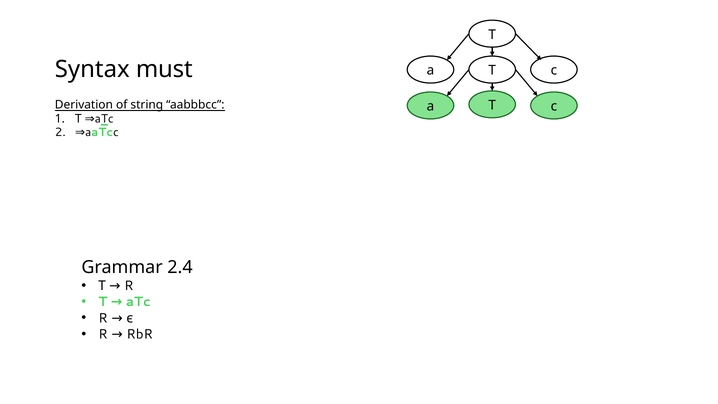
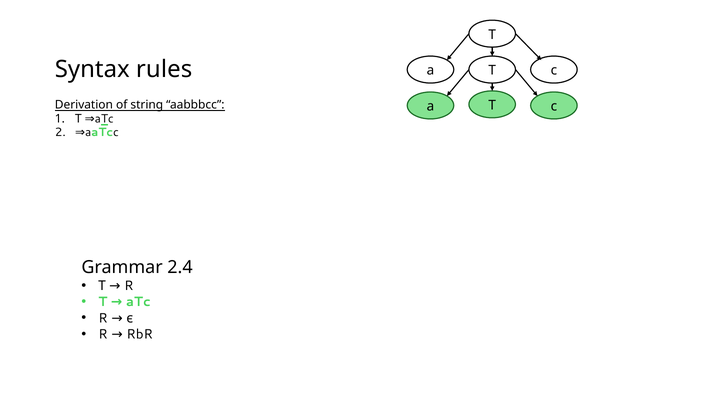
must: must -> rules (164, 69)
